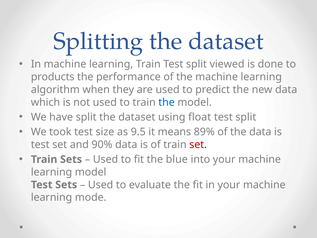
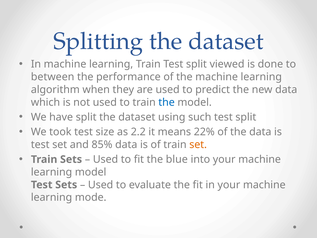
products: products -> between (53, 77)
float: float -> such (200, 117)
9.5: 9.5 -> 2.2 (138, 132)
89%: 89% -> 22% (204, 132)
90%: 90% -> 85% (102, 144)
set colour: red -> orange (198, 144)
